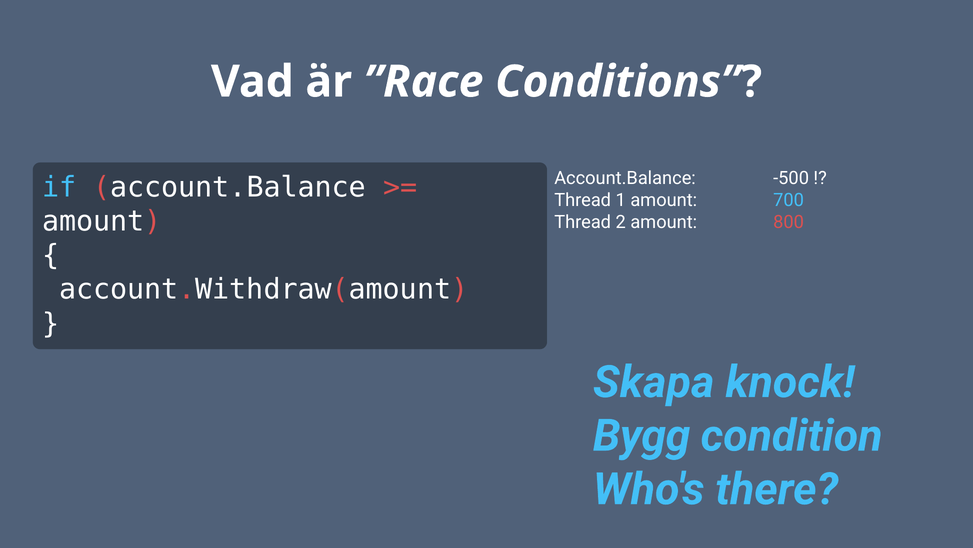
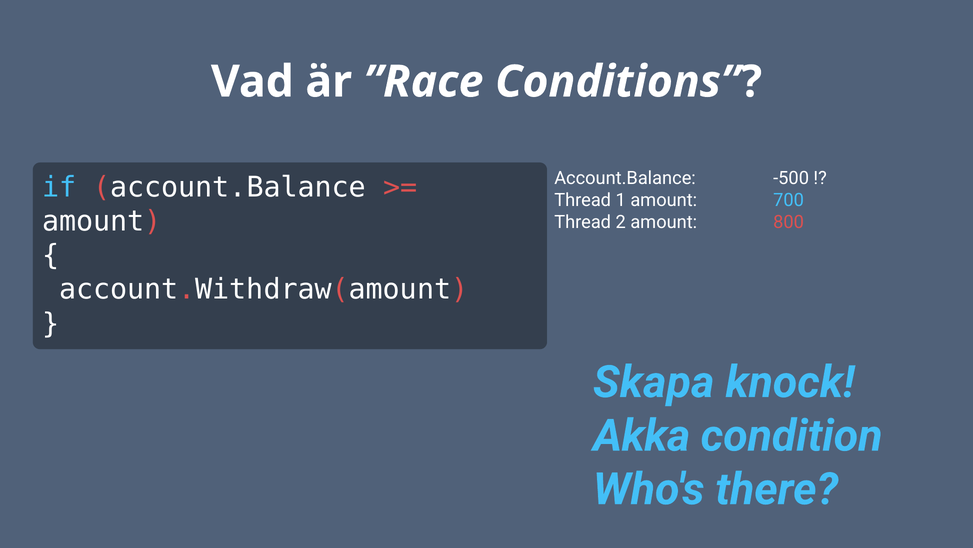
Bygg: Bygg -> Akka (642, 435)
